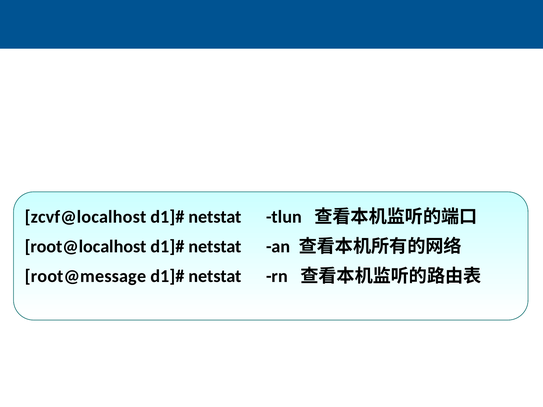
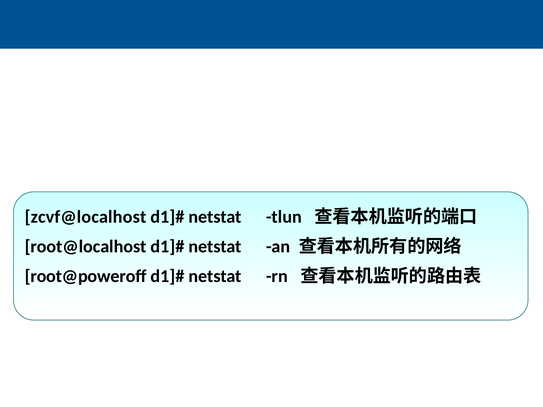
root@message: root@message -> root@poweroff (86, 276)
